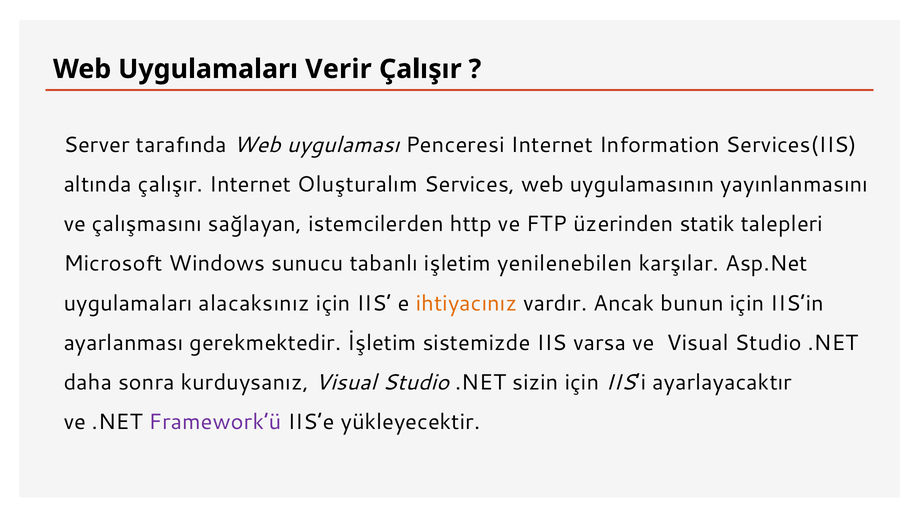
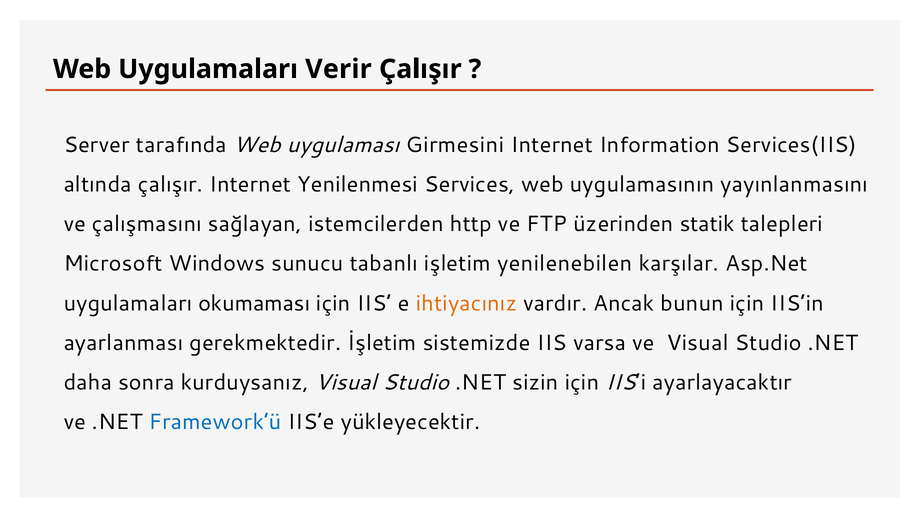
Penceresi: Penceresi -> Girmesini (455, 145)
Oluşturalım: Oluşturalım -> Yenilenmesi (358, 185)
alacaksınız: alacaksınız -> okumaması (254, 303)
Framework’ü colour: purple -> blue (215, 422)
